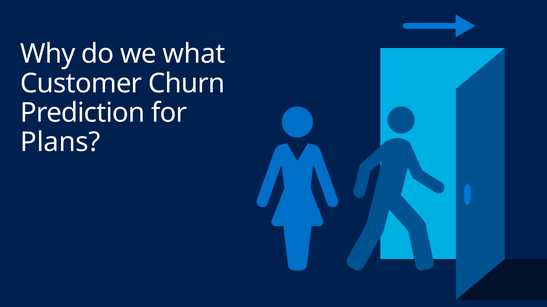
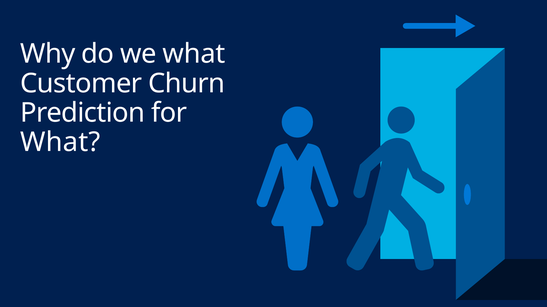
Plans: Plans -> What (60, 143)
